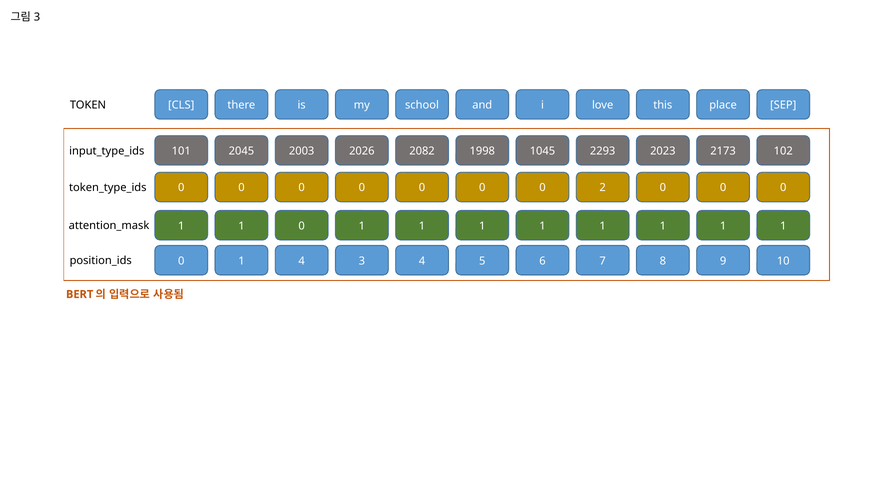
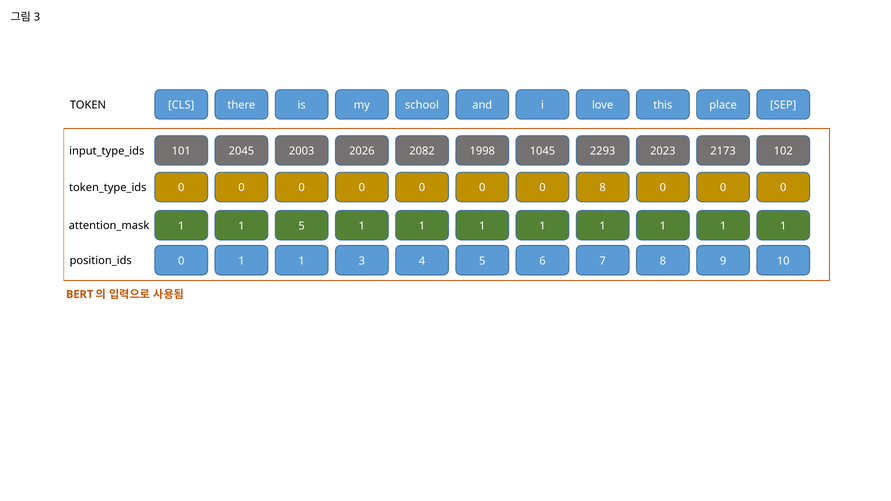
0 2: 2 -> 8 (603, 188)
1 0: 0 -> 5 (302, 226)
4: 4 -> 1 (302, 261)
